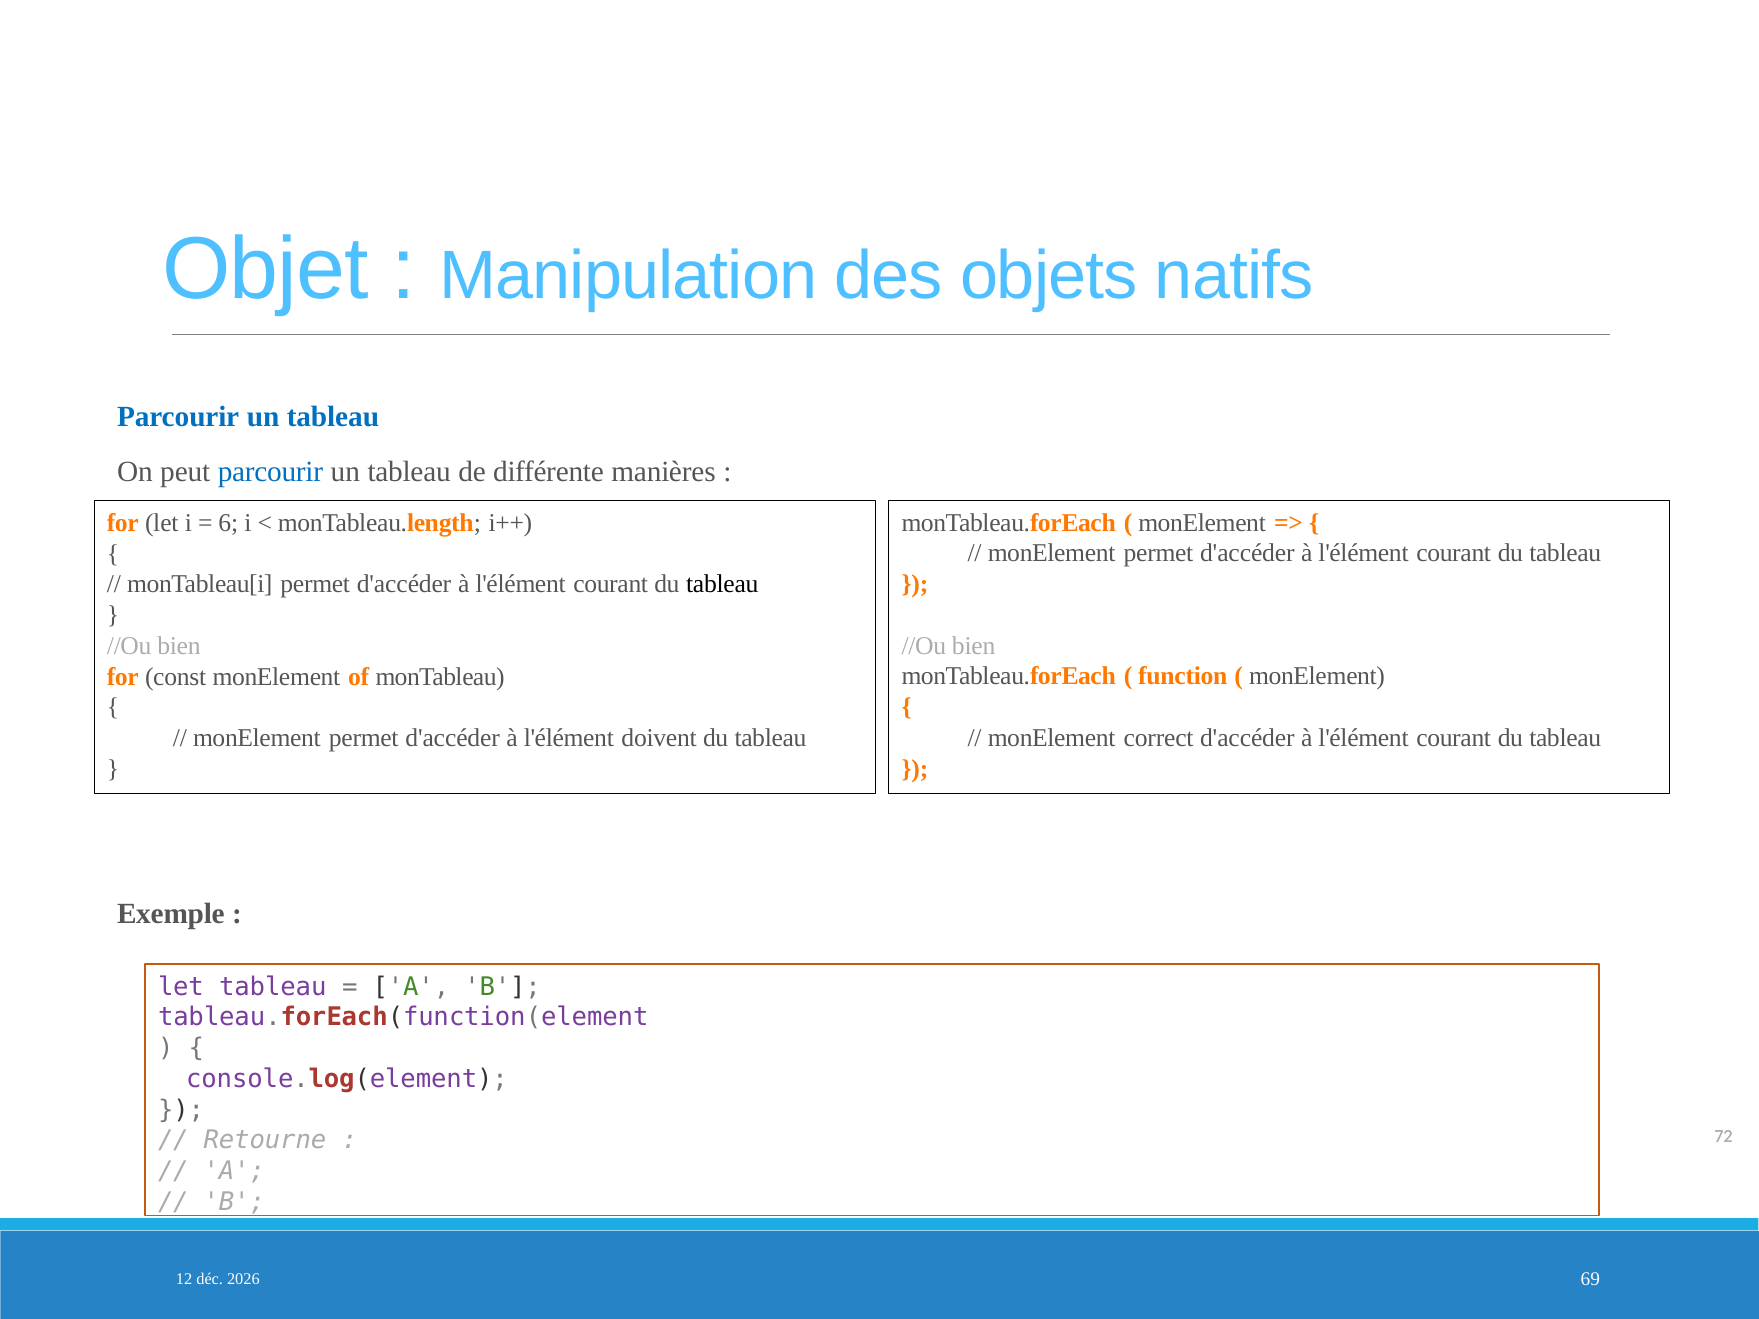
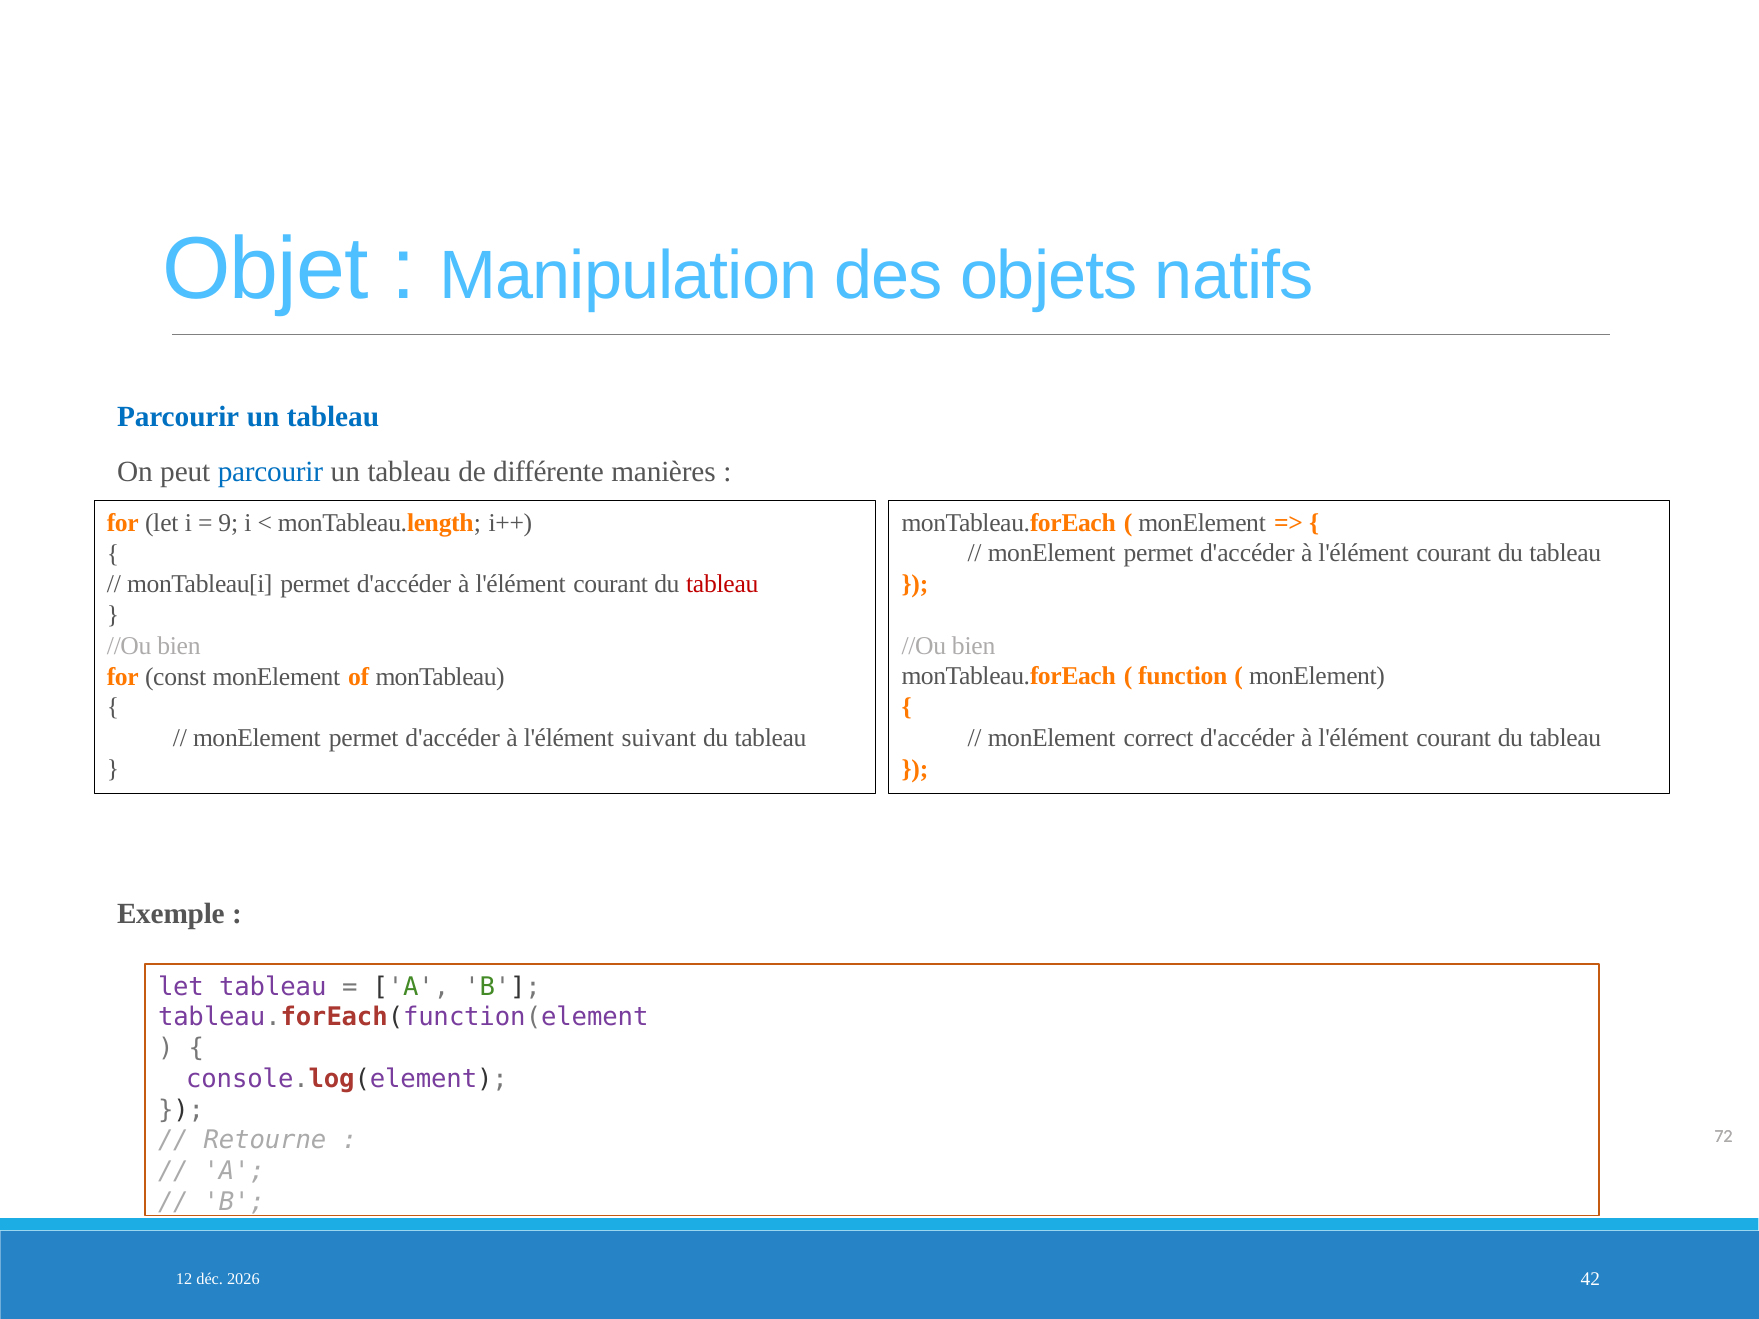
6: 6 -> 9 (228, 523)
tableau colour: black -> red (722, 584)
doivent: doivent -> suivant (659, 738)
69: 69 -> 42 (1590, 1279)
